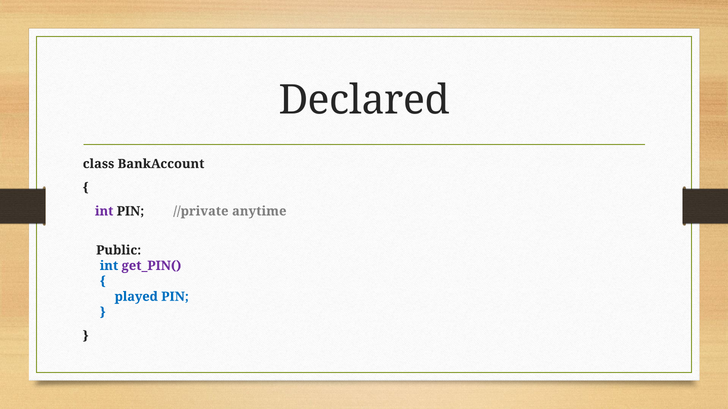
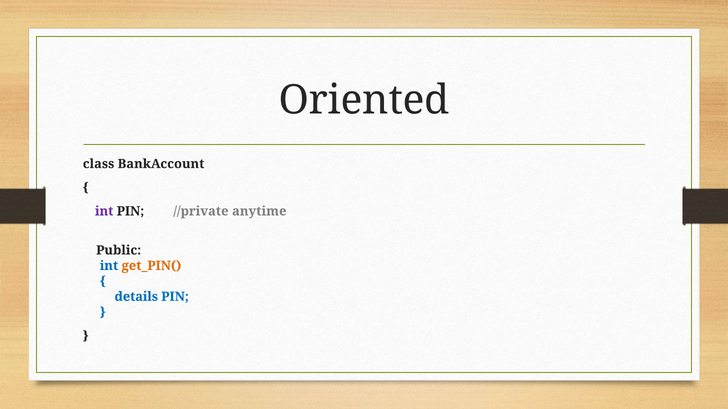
Declared: Declared -> Oriented (364, 100)
get_PIN( colour: purple -> orange (151, 266)
played: played -> details (136, 297)
